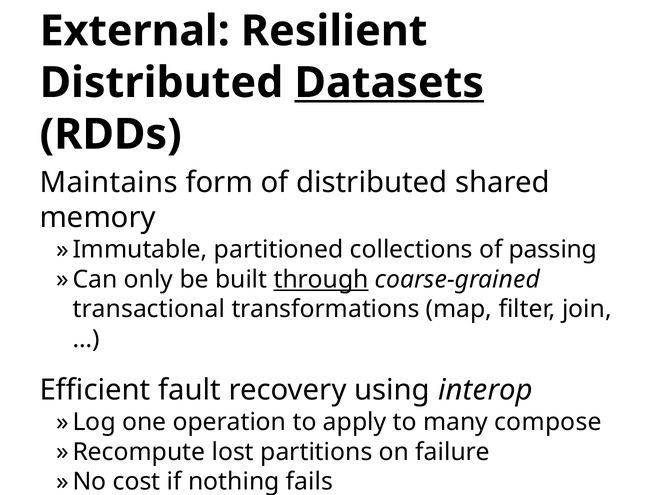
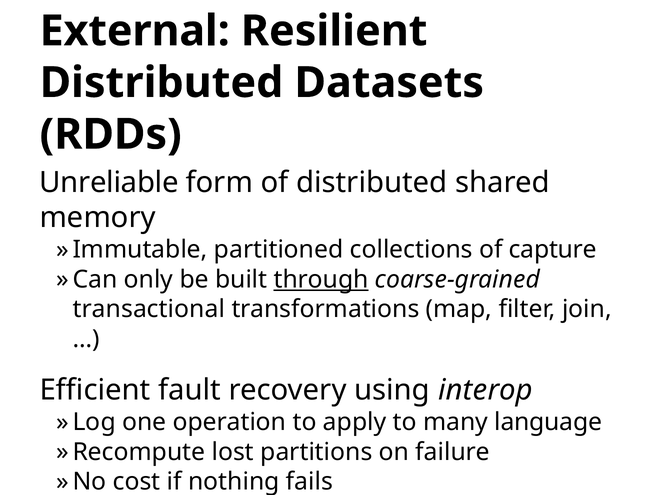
Datasets underline: present -> none (389, 83)
Maintains: Maintains -> Unreliable (109, 182)
passing: passing -> capture (553, 250)
compose: compose -> language (548, 422)
